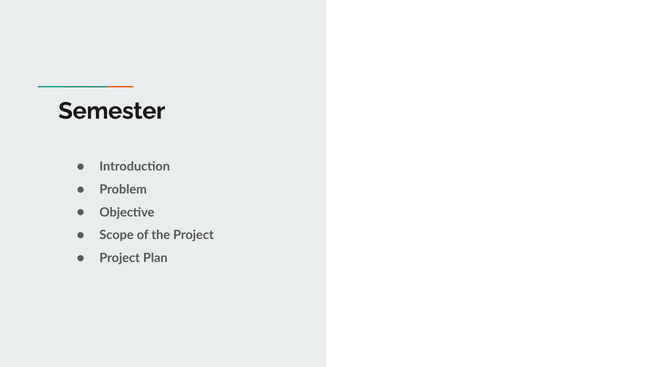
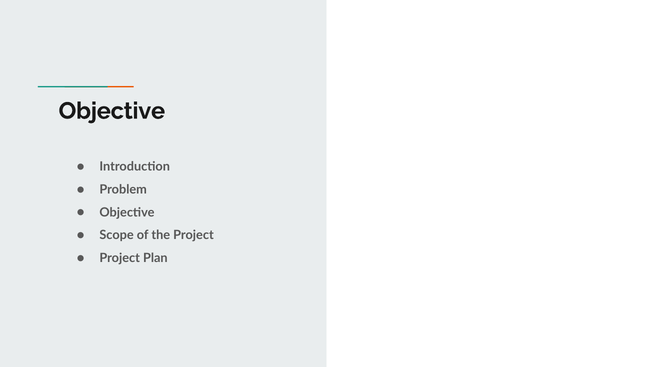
Semester: Semester -> Objective (112, 111)
